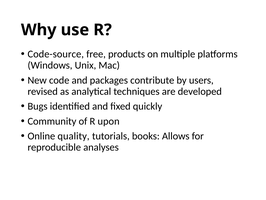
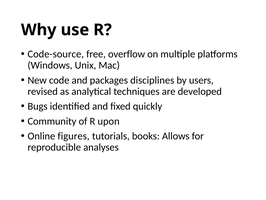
products: products -> overflow (127, 54)
contribute: contribute -> disciplines (152, 80)
quality: quality -> figures (74, 136)
